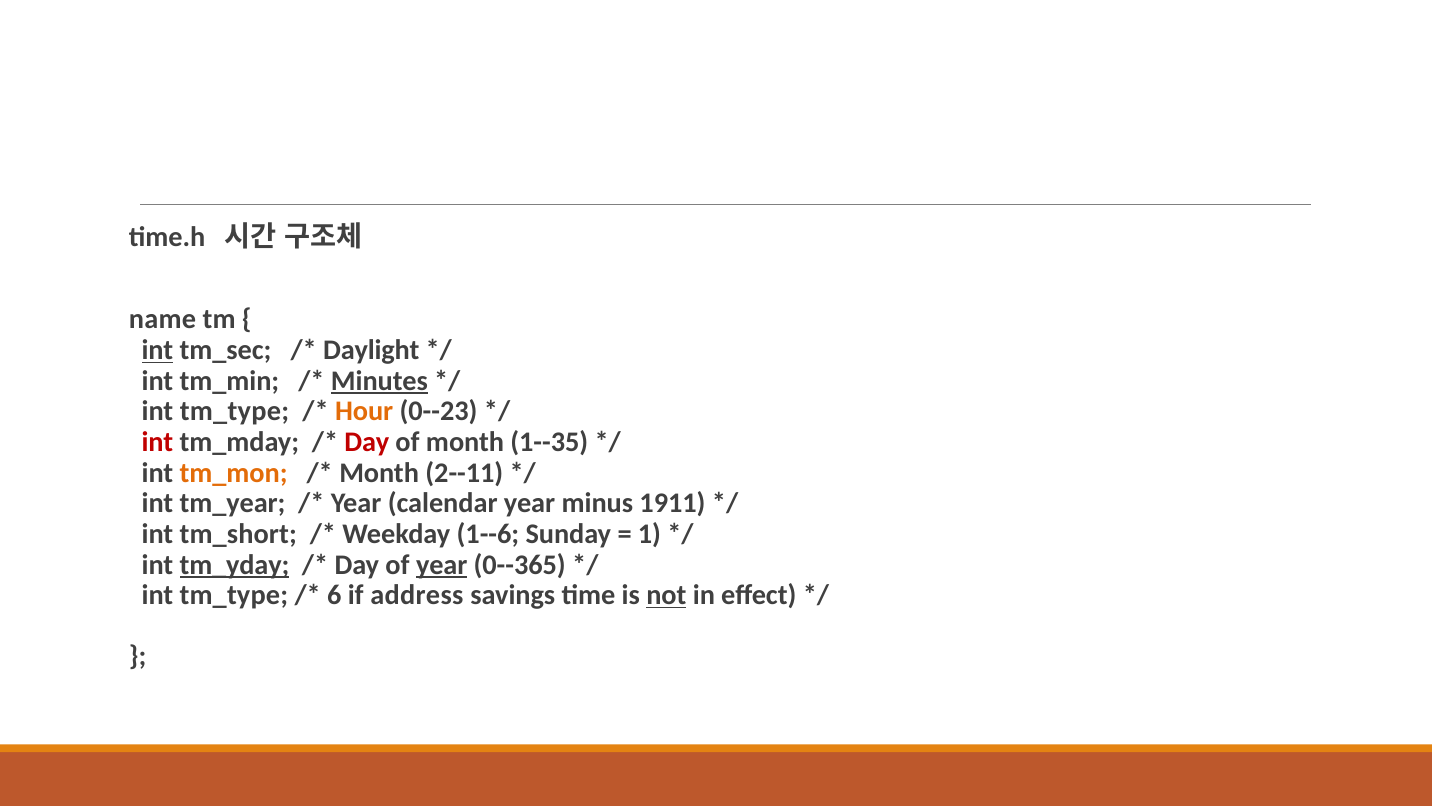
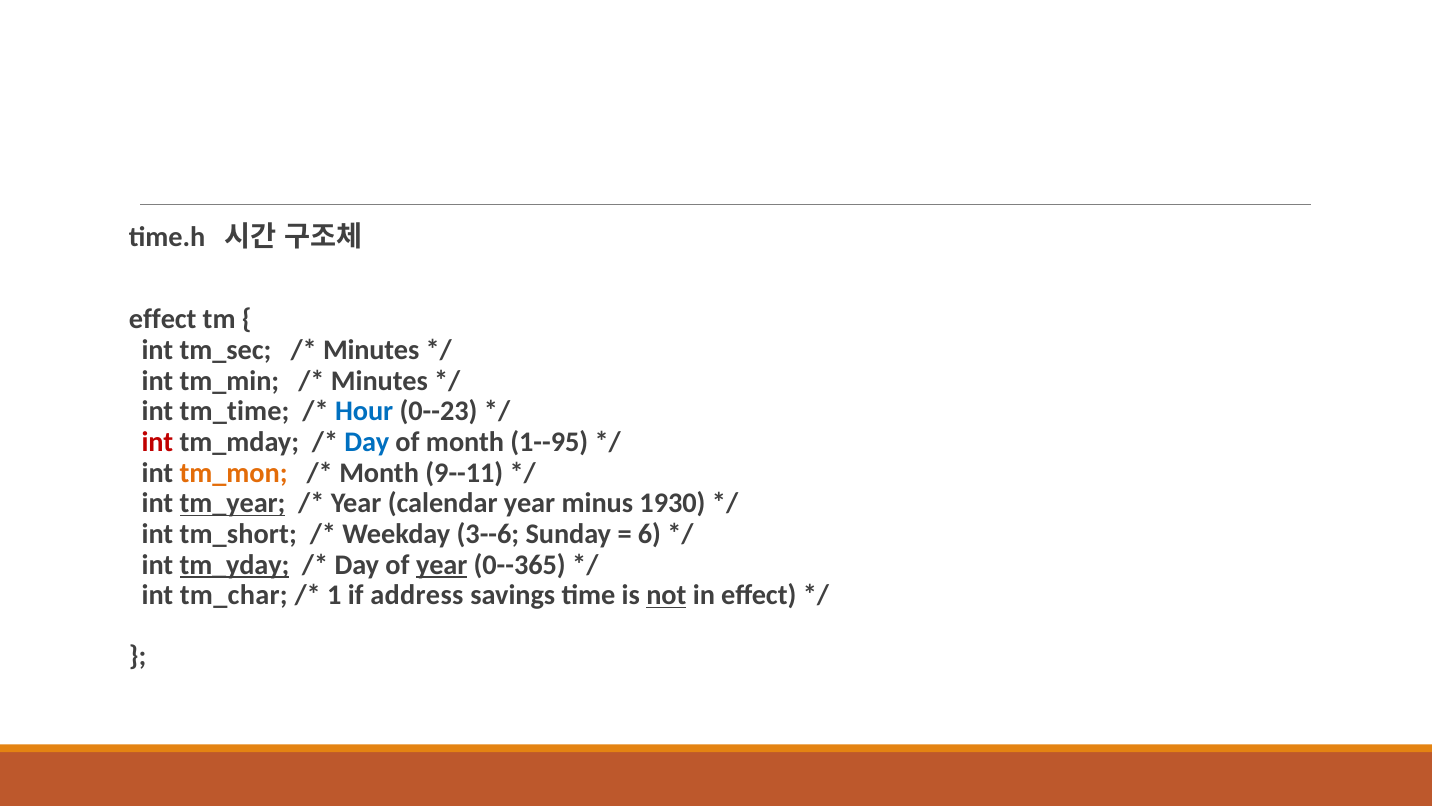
name: name -> effect (163, 319)
int underline: present -> none (157, 350)
Daylight: Daylight -> Minutes (371, 350)
Minutes underline: present -> none (379, 381)
tm_type: tm_type -> tm_time (235, 411)
Hour colour: orange -> blue (364, 411)
Day colour: red -> blue (367, 442)
1--35: 1--35 -> 1--95 (549, 442)
2--11: 2--11 -> 9--11 (464, 472)
tm_year underline: none -> present (233, 503)
1911: 1911 -> 1930 (672, 503)
1--6: 1--6 -> 3--6 (488, 534)
1: 1 -> 6 (649, 534)
tm_type: tm_type -> tm_char (234, 595)
6: 6 -> 1 (334, 595)
